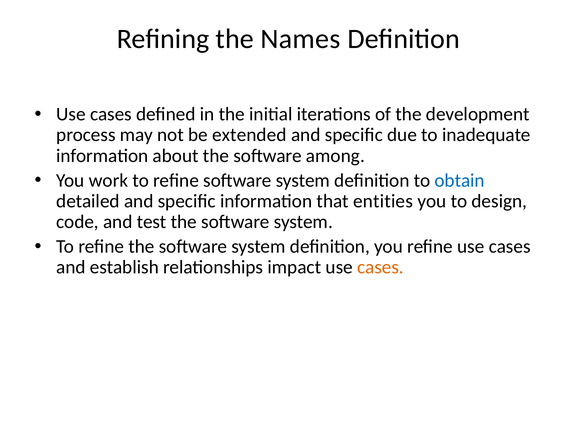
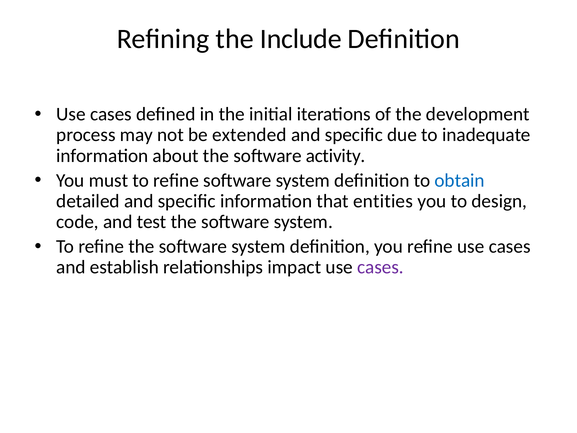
Names: Names -> Include (301, 39)
among: among -> activity (336, 156)
work: work -> must (108, 180)
cases colour: orange -> purple (380, 267)
